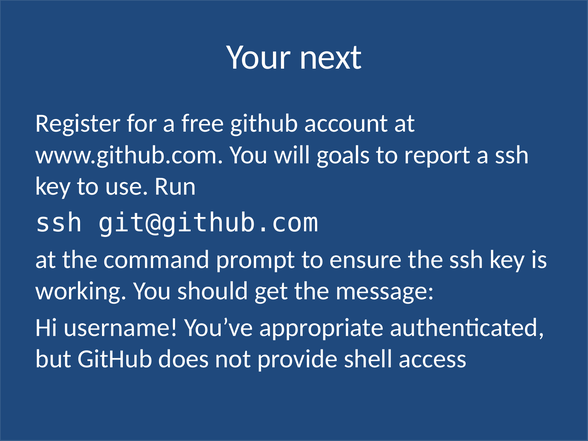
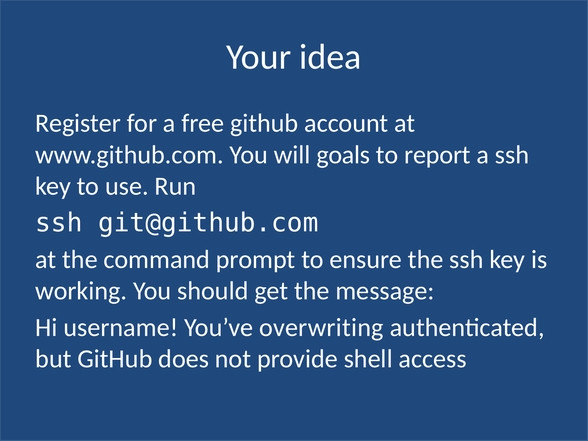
next: next -> idea (330, 57)
appropriate: appropriate -> overwriting (321, 327)
